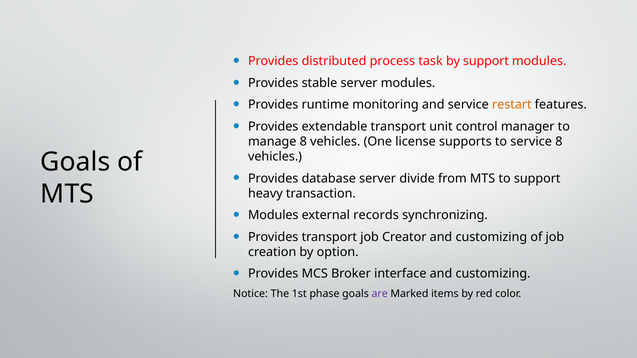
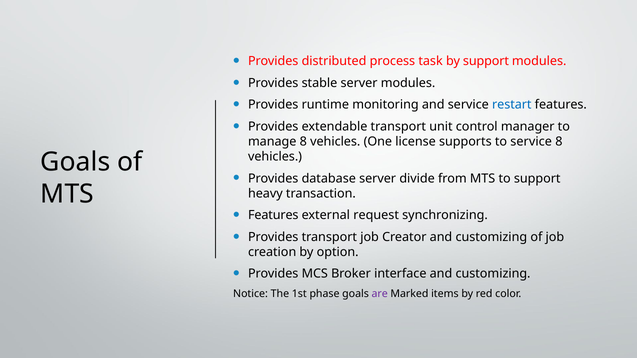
restart colour: orange -> blue (512, 105)
Modules: Modules -> Features (273, 215)
records: records -> request (376, 215)
